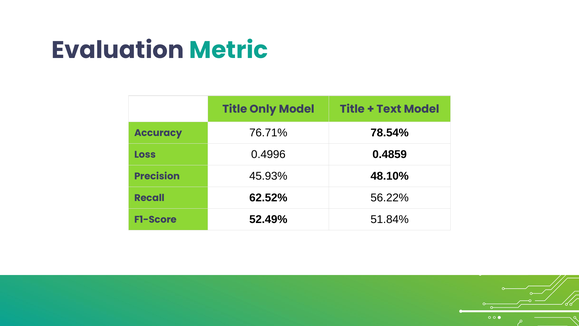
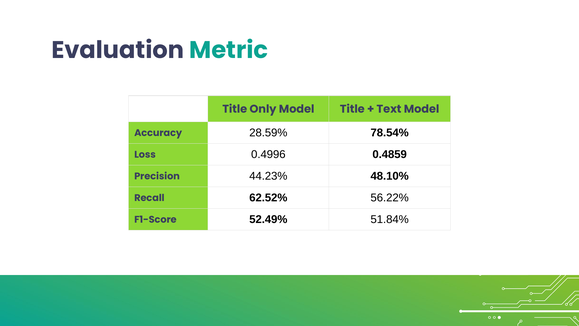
76.71%: 76.71% -> 28.59% (268, 133)
45.93%: 45.93% -> 44.23% (268, 176)
